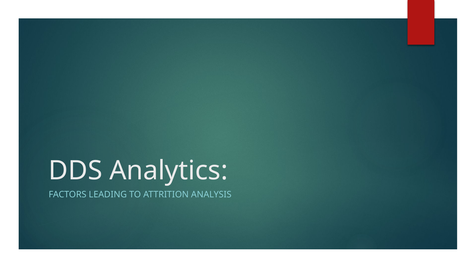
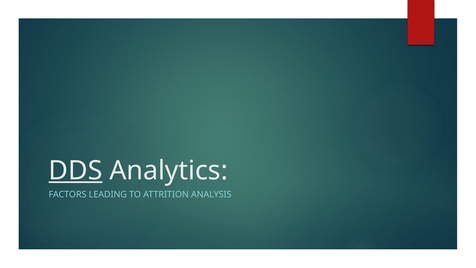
DDS underline: none -> present (76, 171)
